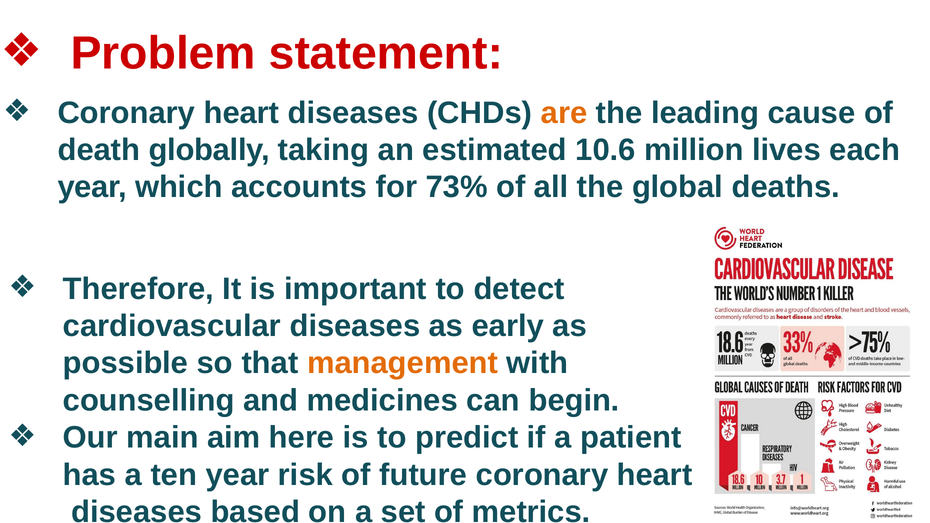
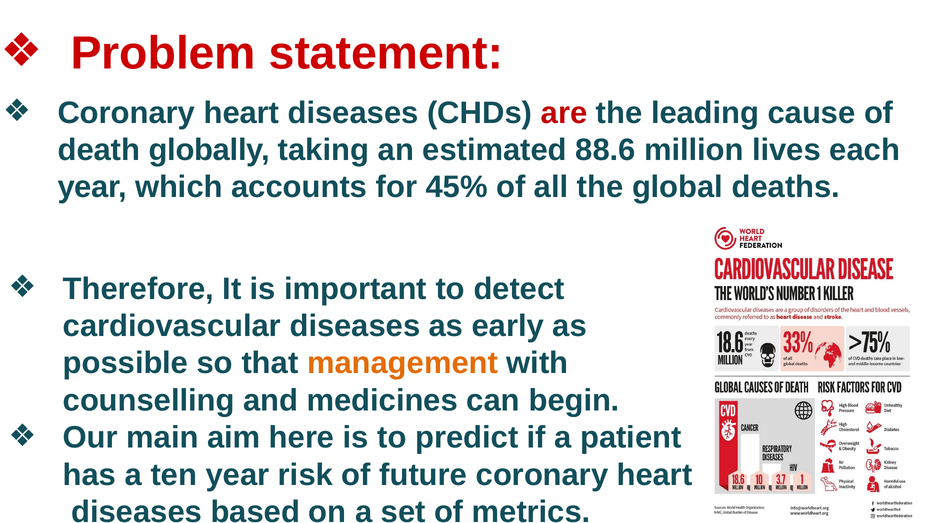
are colour: orange -> red (564, 113)
10.6: 10.6 -> 88.6 (605, 150)
73%: 73% -> 45% (457, 187)
